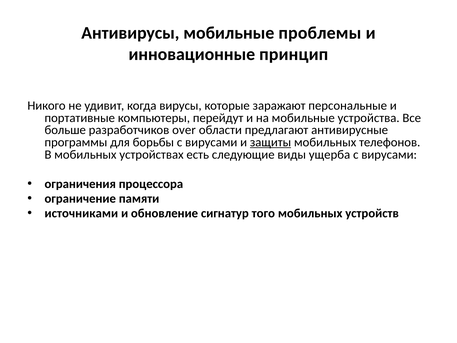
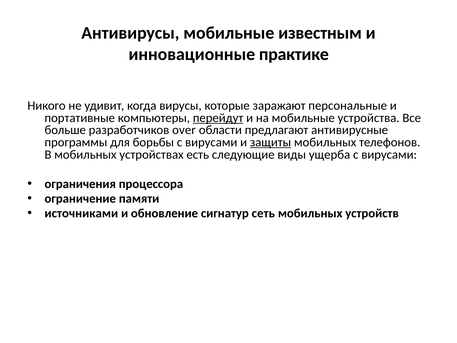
проблемы: проблемы -> известным (320, 33)
принцип: принцип -> практике (294, 54)
перейдут underline: none -> present (218, 118)
того: того -> сеть (263, 213)
